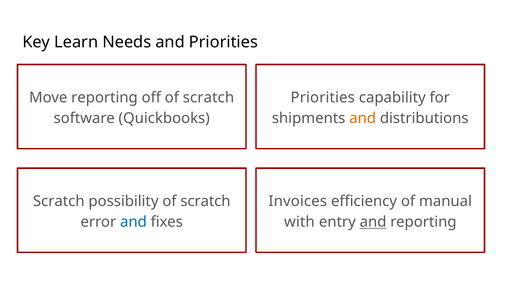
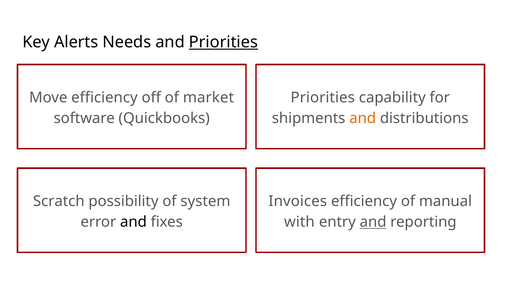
Learn: Learn -> Alerts (76, 42)
Priorities underline: none -> present (223, 42)
Move reporting: reporting -> efficiency (104, 98)
off of scratch: scratch -> market (208, 98)
possibility of scratch: scratch -> system (205, 201)
and colour: blue -> black (133, 222)
